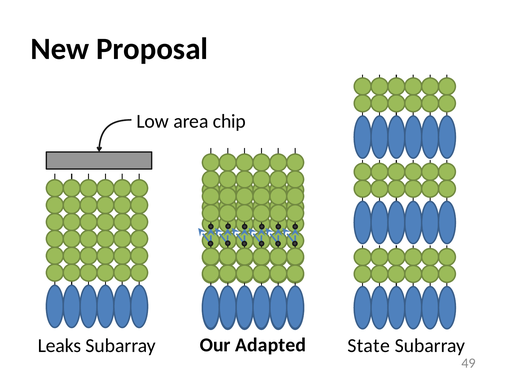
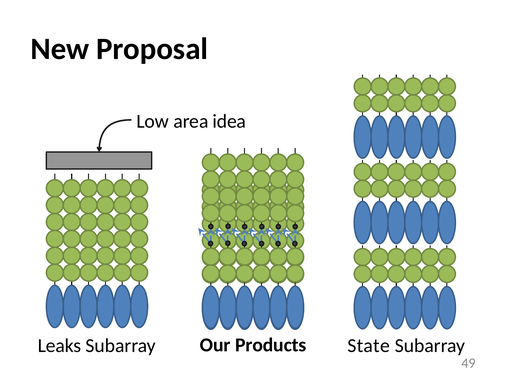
chip: chip -> idea (229, 121)
Adapted: Adapted -> Products (271, 345)
